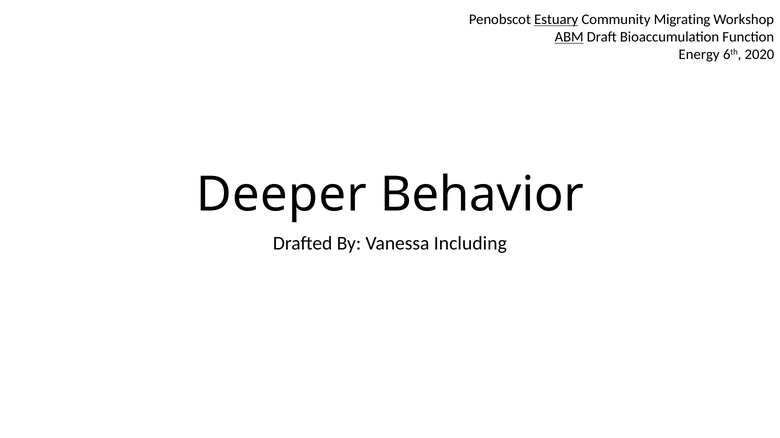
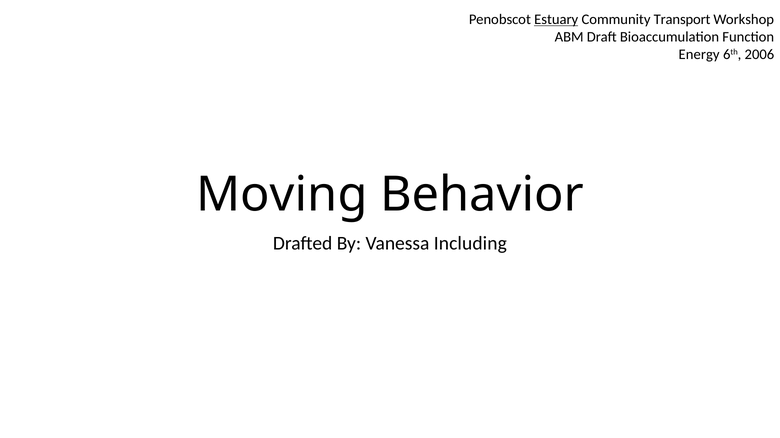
Migrating: Migrating -> Transport (682, 19)
ABM underline: present -> none (569, 37)
2020: 2020 -> 2006 (759, 55)
Deeper: Deeper -> Moving (282, 195)
